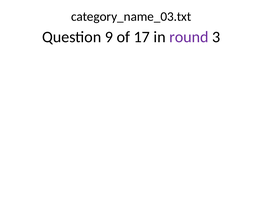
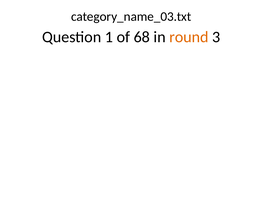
9: 9 -> 1 (109, 37)
17: 17 -> 68 (142, 37)
round colour: purple -> orange (189, 37)
